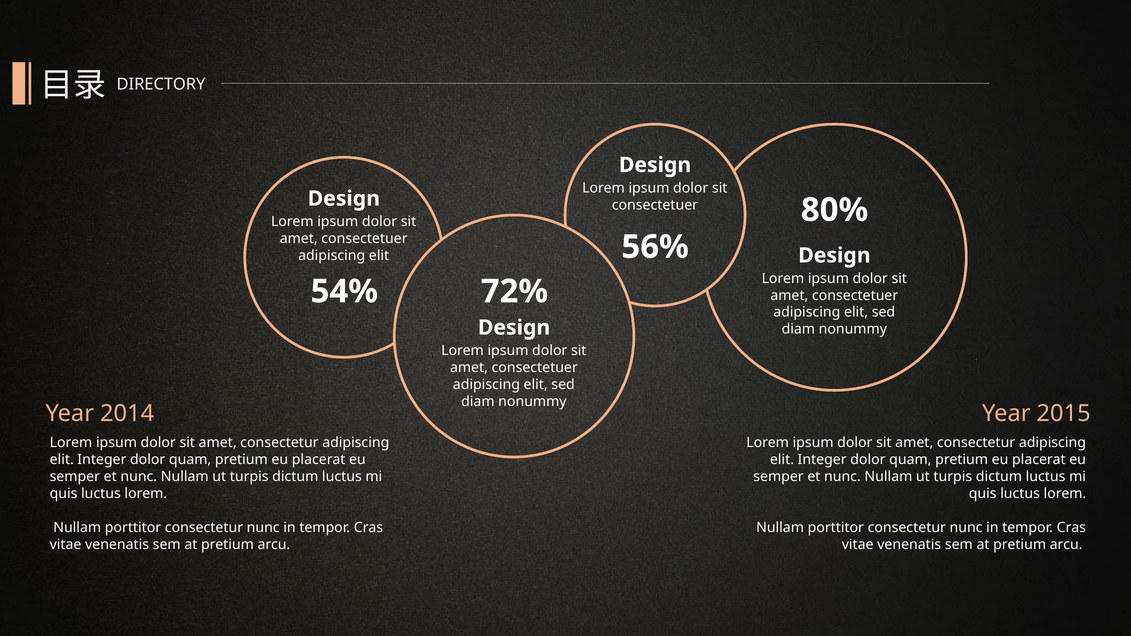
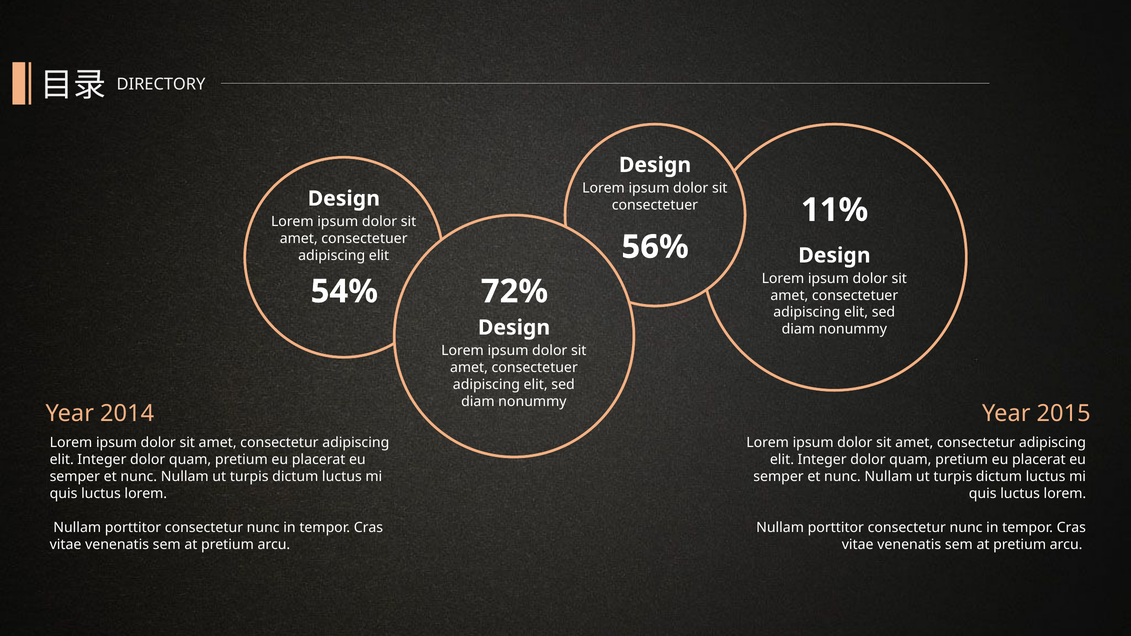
80%: 80% -> 11% (835, 210)
